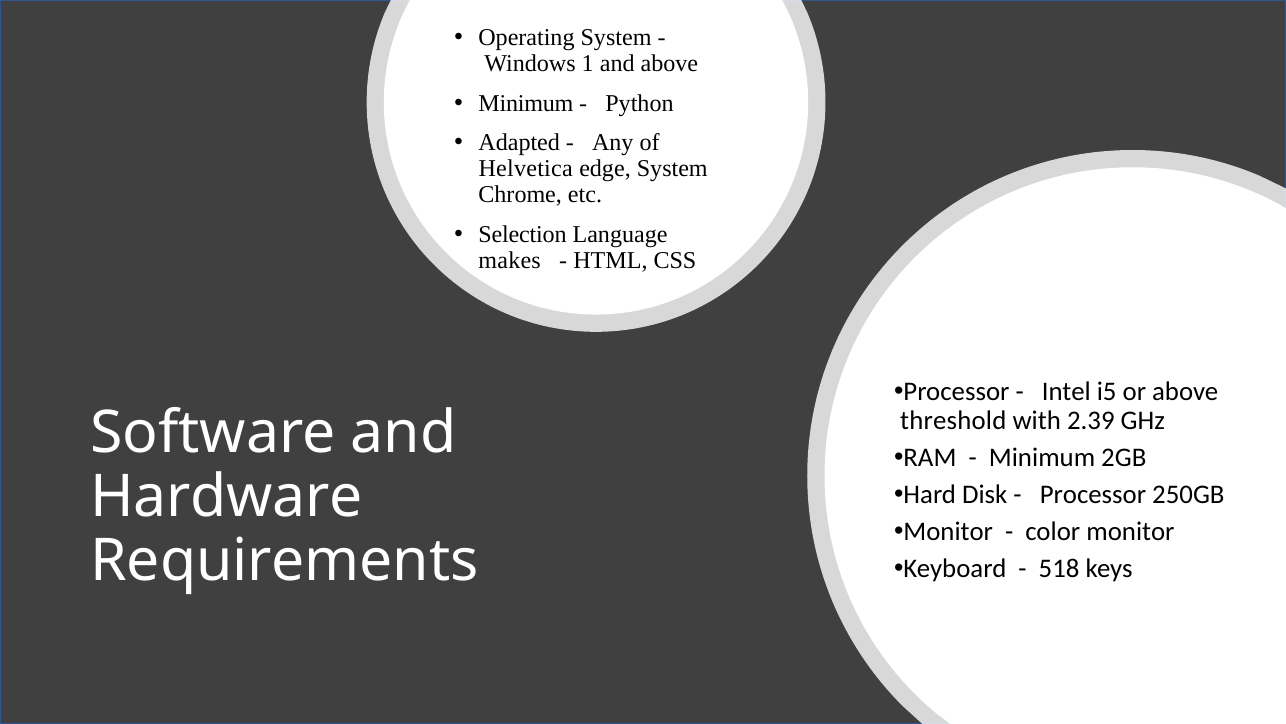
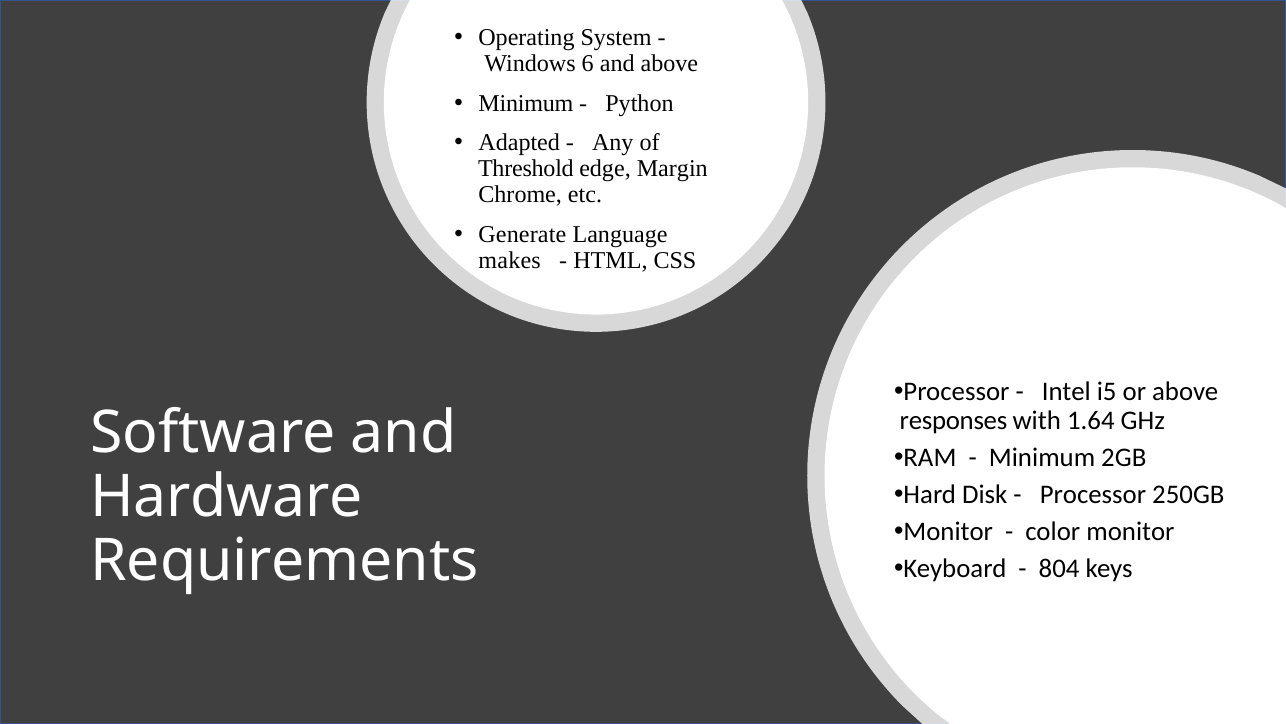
1: 1 -> 6 (588, 64)
Helvetica: Helvetica -> Threshold (526, 169)
edge System: System -> Margin (672, 169)
Selection: Selection -> Generate (522, 234)
threshold: threshold -> responses (953, 420)
2.39: 2.39 -> 1.64 (1091, 420)
518: 518 -> 804 (1059, 568)
